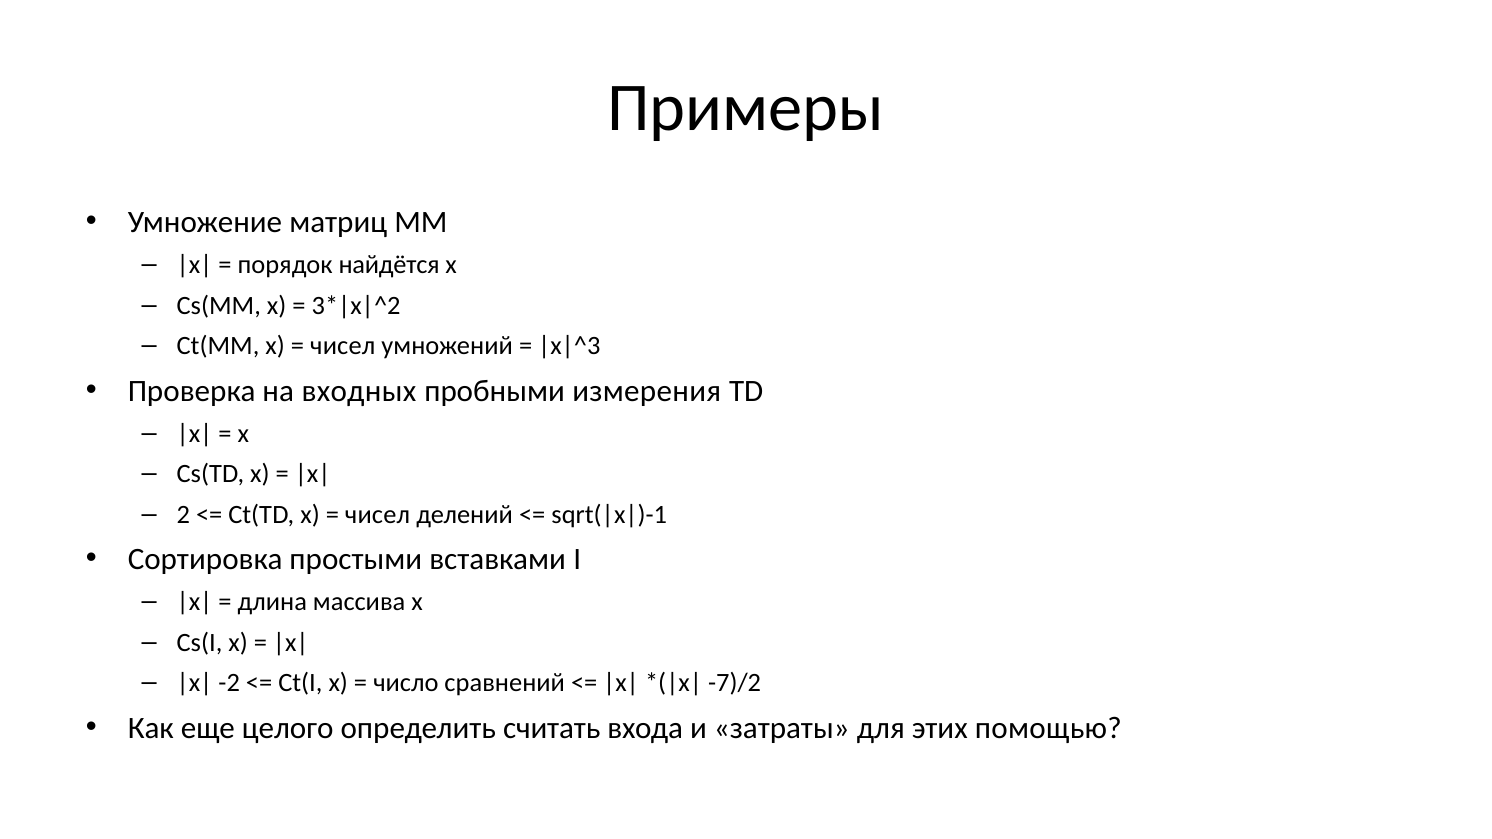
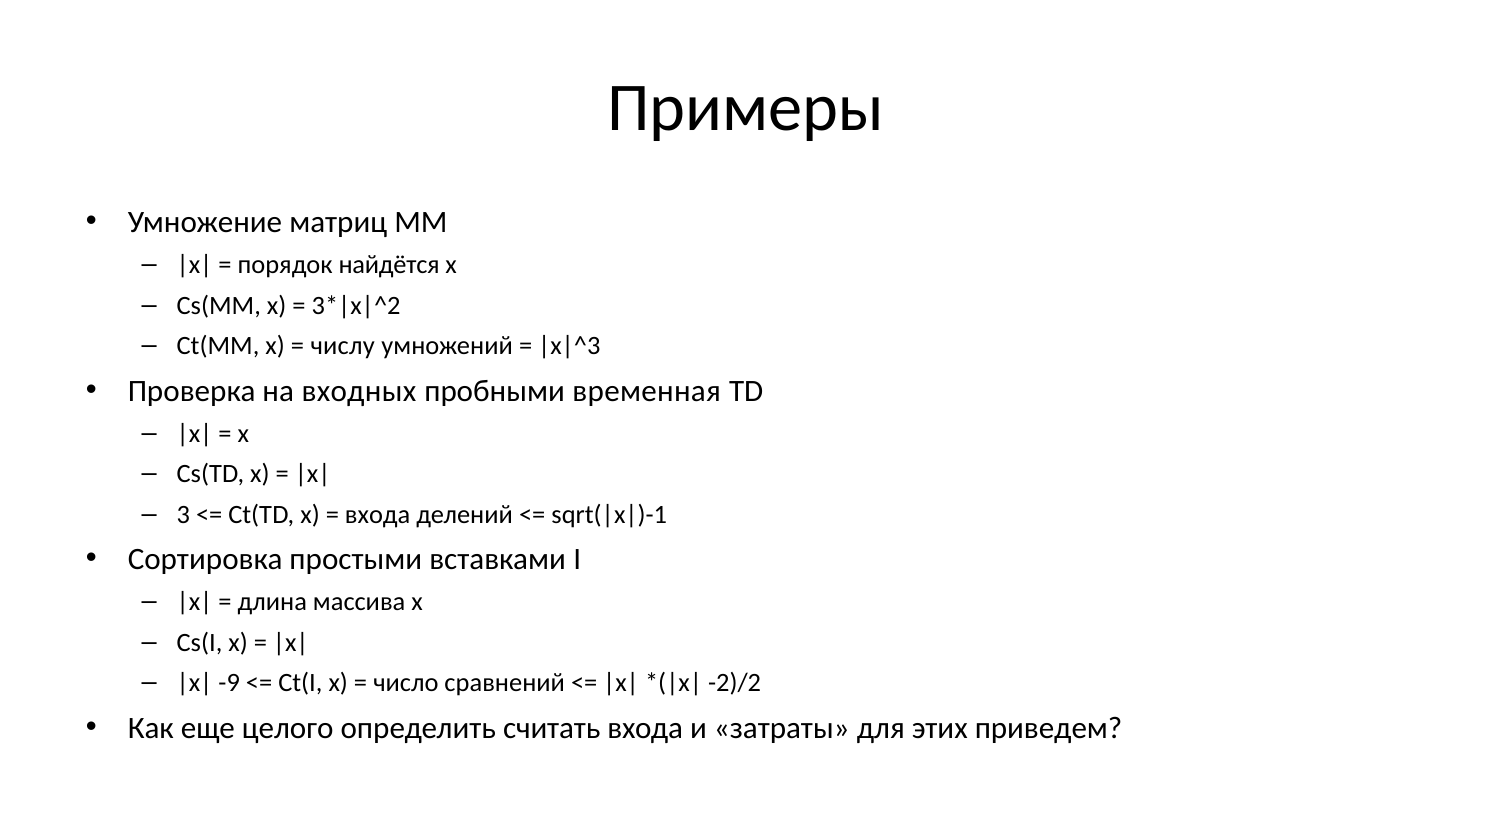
чисел: чисел -> числу (343, 346)
измерения: измерения -> временная (647, 391)
2: 2 -> 3 (183, 515)
чисел: чисел -> входа (378, 515)
-2: -2 -> -9 (229, 683)
-7)/2: -7)/2 -> -2)/2 (735, 683)
помощью: помощью -> приведем (1049, 728)
